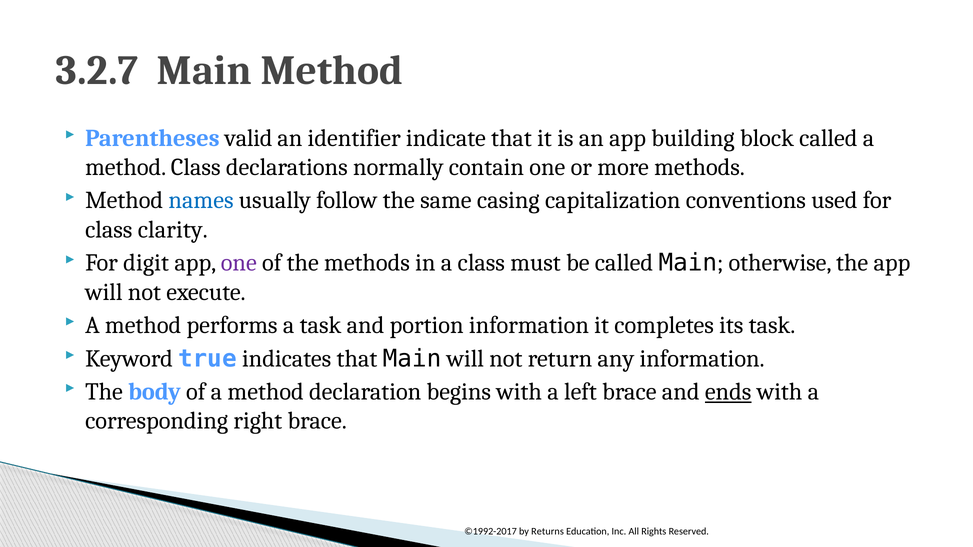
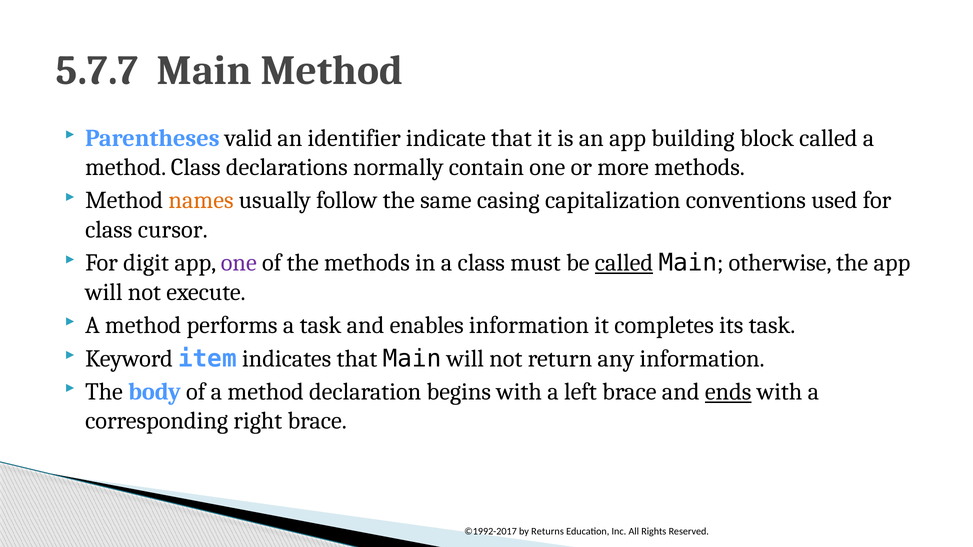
3.2.7: 3.2.7 -> 5.7.7 (97, 70)
names colour: blue -> orange (201, 201)
clarity: clarity -> cursor (173, 230)
called underline: none -> present (624, 263)
portion: portion -> enables (427, 325)
true: true -> item (207, 359)
